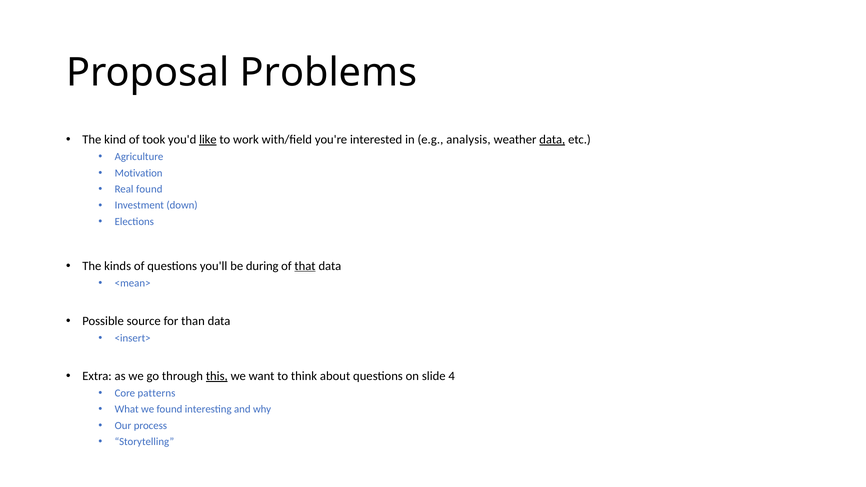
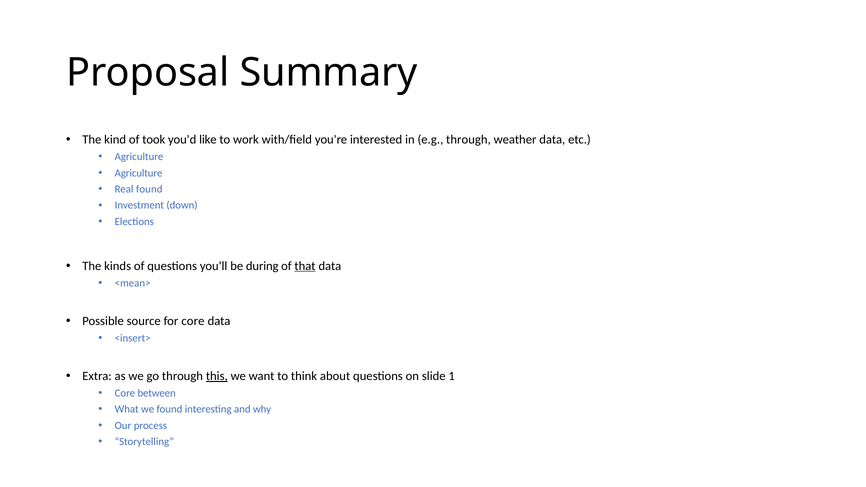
Problems: Problems -> Summary (329, 73)
like underline: present -> none (208, 140)
e.g analysis: analysis -> through (468, 140)
data underline: present -> none (552, 140)
Motivation: Motivation -> Agriculture (139, 173)
for than: than -> core (193, 321)
4: 4 -> 1 (452, 376)
patterns: patterns -> between (157, 393)
